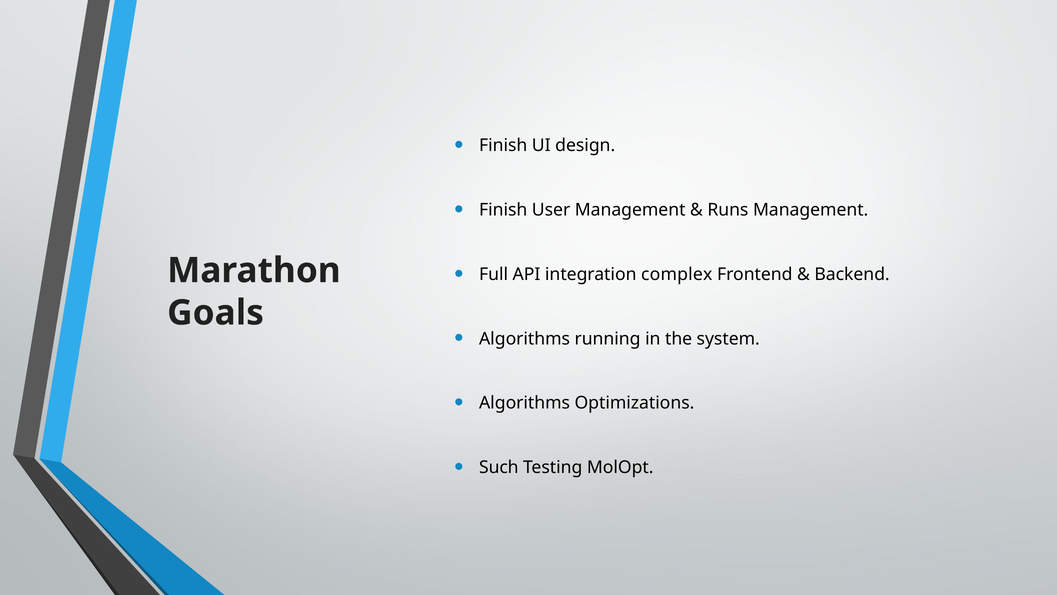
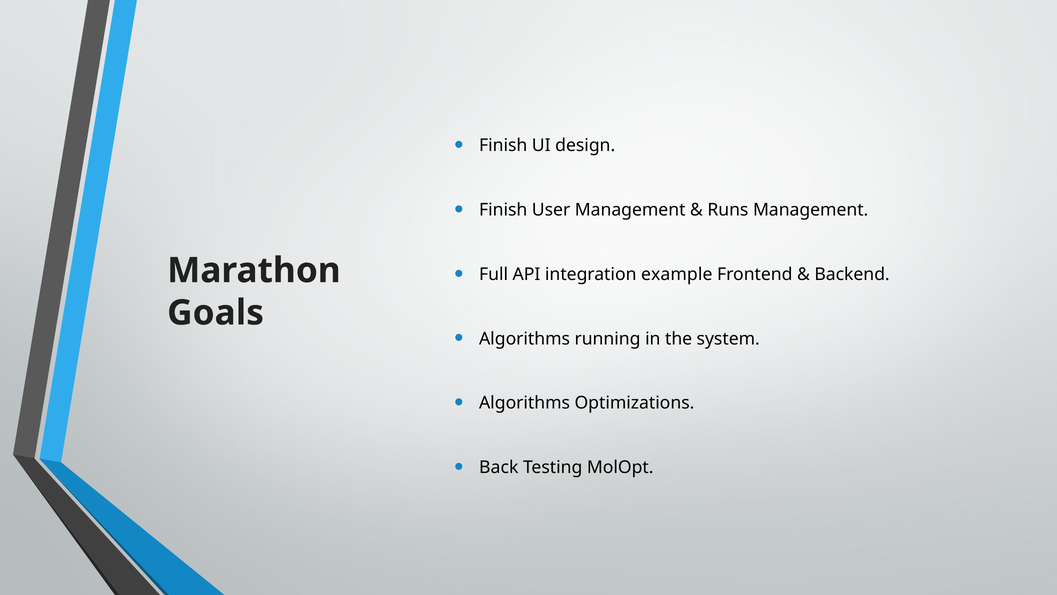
complex: complex -> example (677, 274)
Such: Such -> Back (499, 467)
